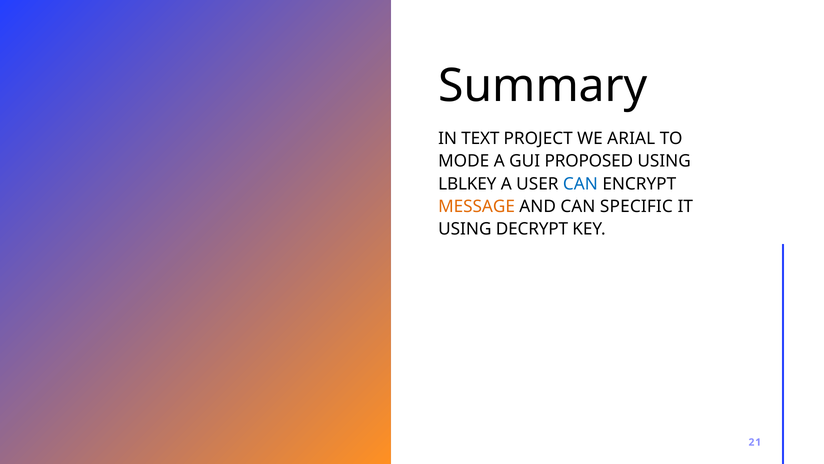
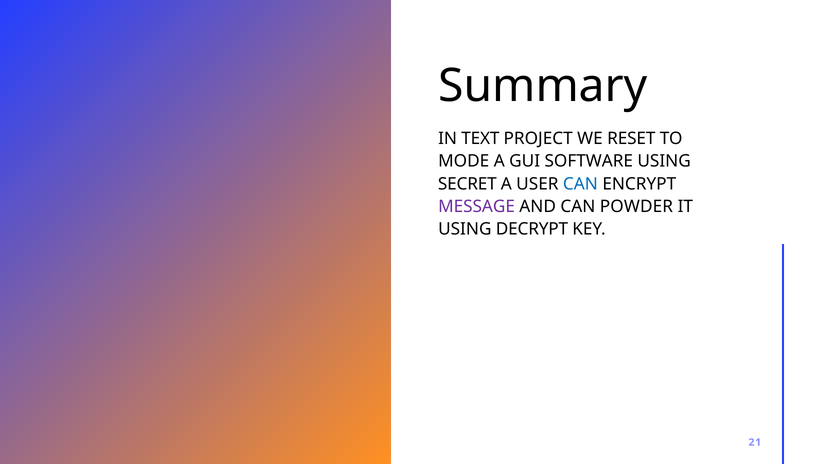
ARIAL: ARIAL -> RESET (631, 138)
PROPOSED: PROPOSED -> SOFTWARE (589, 161)
LBLKEY: LBLKEY -> SECRET (467, 184)
MESSAGE colour: orange -> purple (477, 206)
SPECIFIC: SPECIFIC -> POWDER (636, 206)
